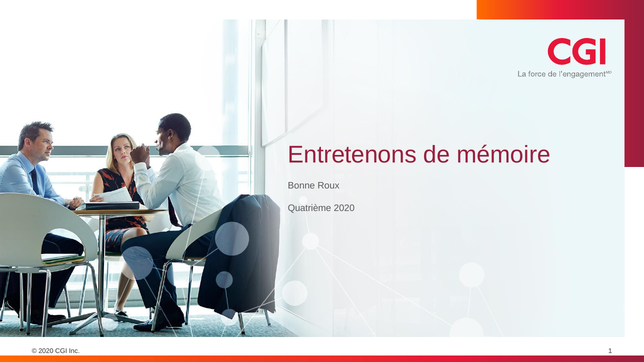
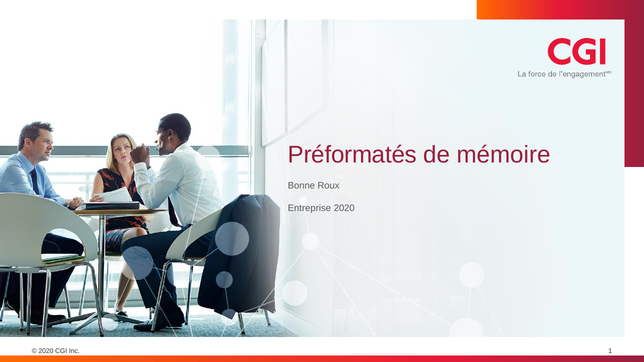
Entretenons: Entretenons -> Préformatés (352, 155)
Quatrième: Quatrième -> Entreprise (309, 209)
